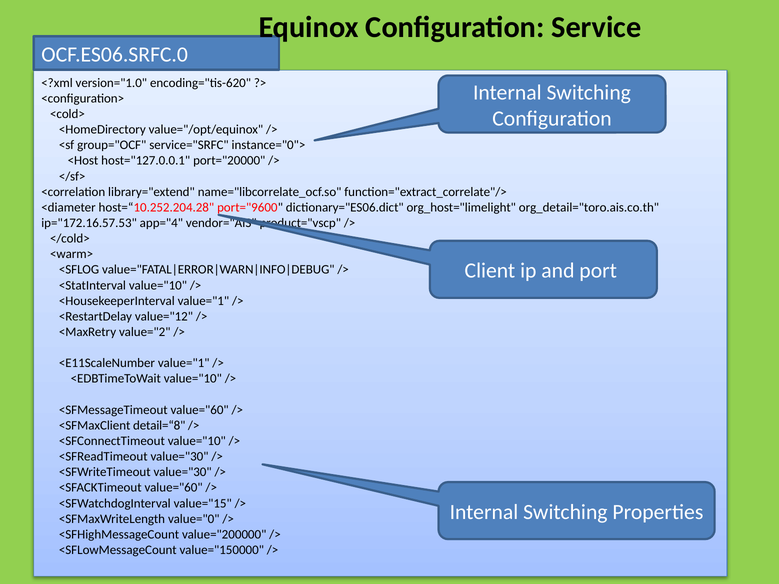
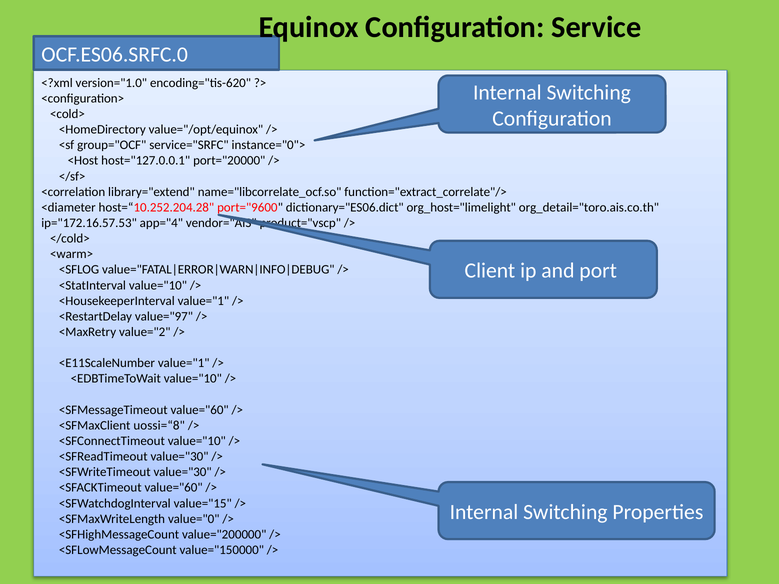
value="12: value="12 -> value="97 (164, 317)
detail=“8: detail=“8 -> uossi=“8 (159, 426)
